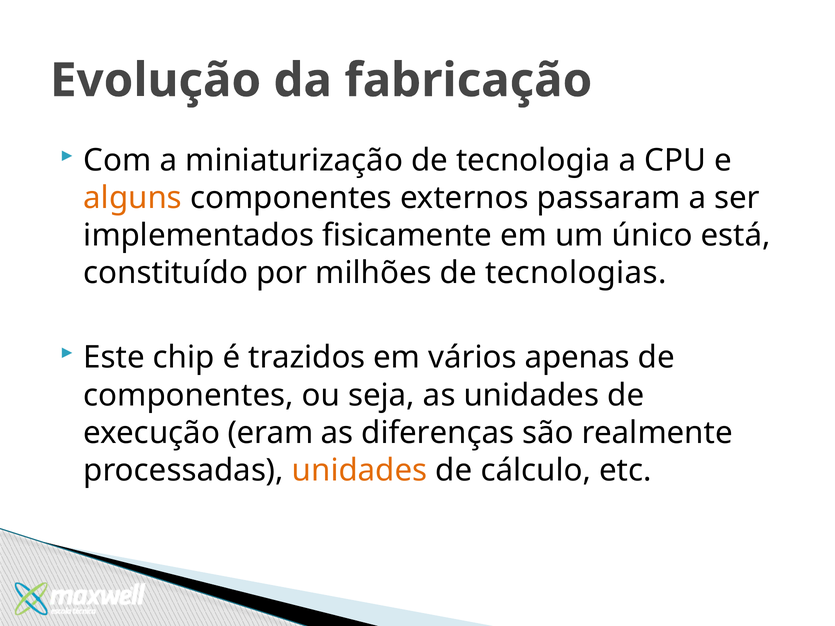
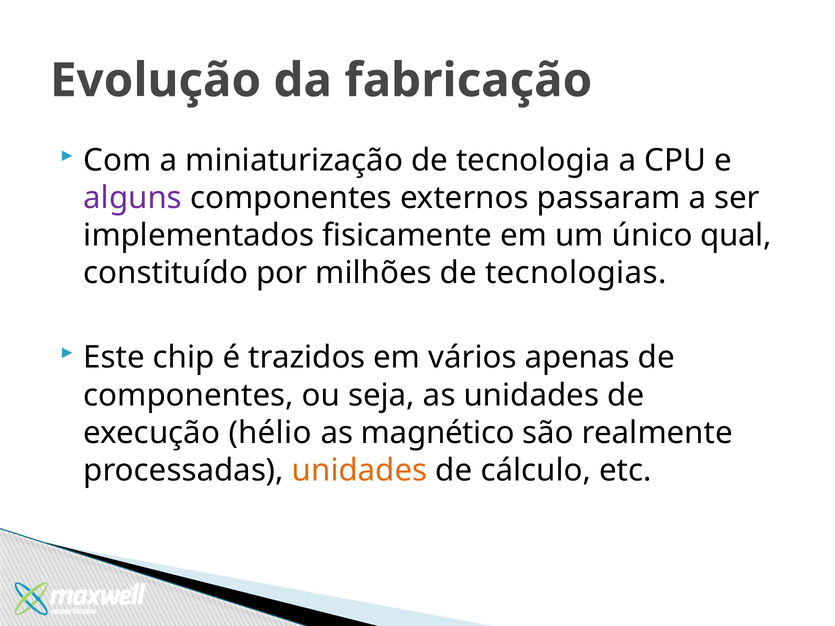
alguns colour: orange -> purple (133, 198)
está: está -> qual (736, 236)
eram: eram -> hélio (270, 433)
diferenças: diferenças -> magnético (438, 433)
